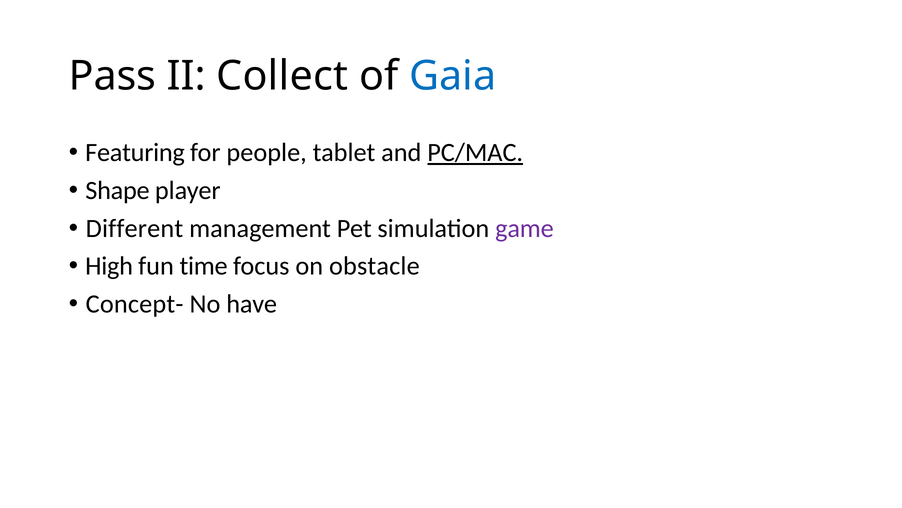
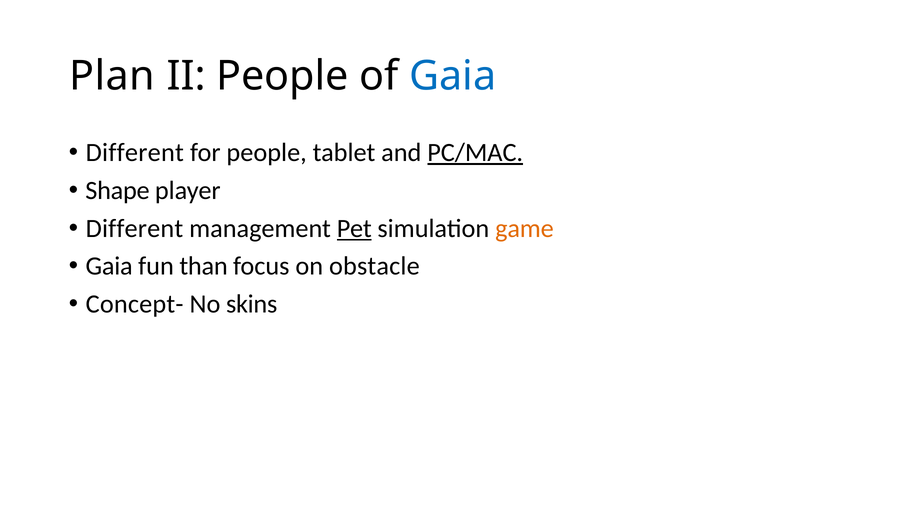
Pass: Pass -> Plan (112, 76)
II Collect: Collect -> People (282, 76)
Featuring: Featuring -> Different (135, 153)
Pet underline: none -> present (354, 228)
game colour: purple -> orange (524, 228)
High: High -> Gaia (109, 266)
time: time -> than (204, 266)
have: have -> skins (252, 304)
